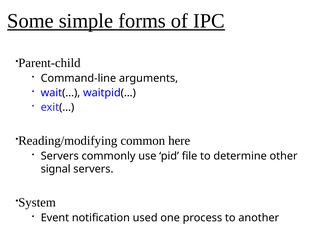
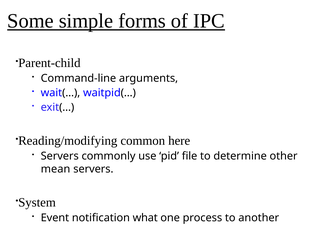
signal: signal -> mean (56, 169)
used: used -> what (145, 218)
